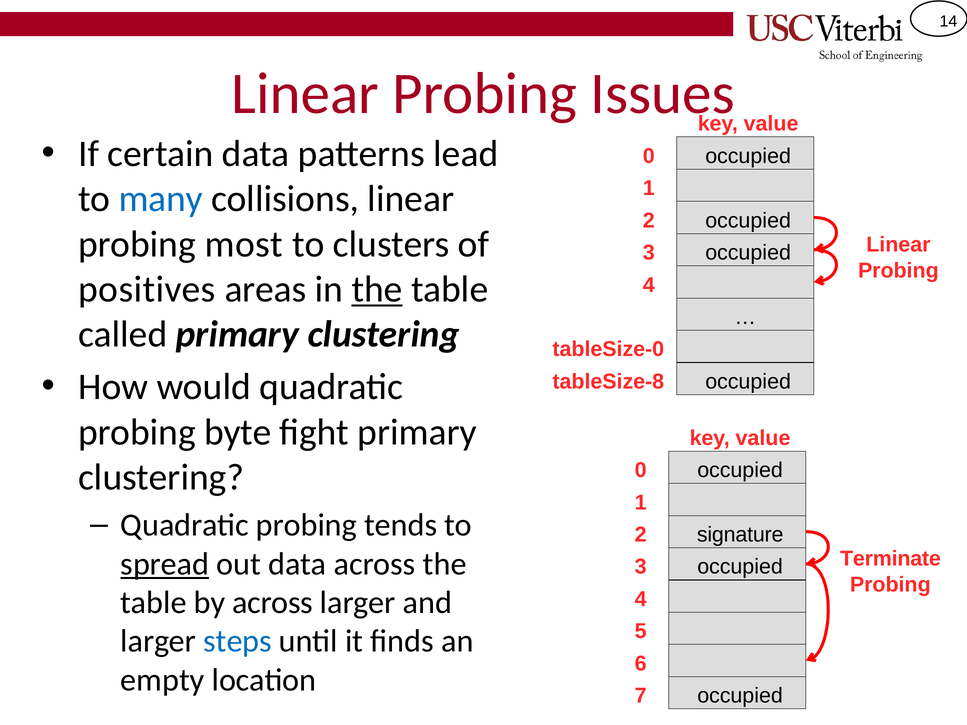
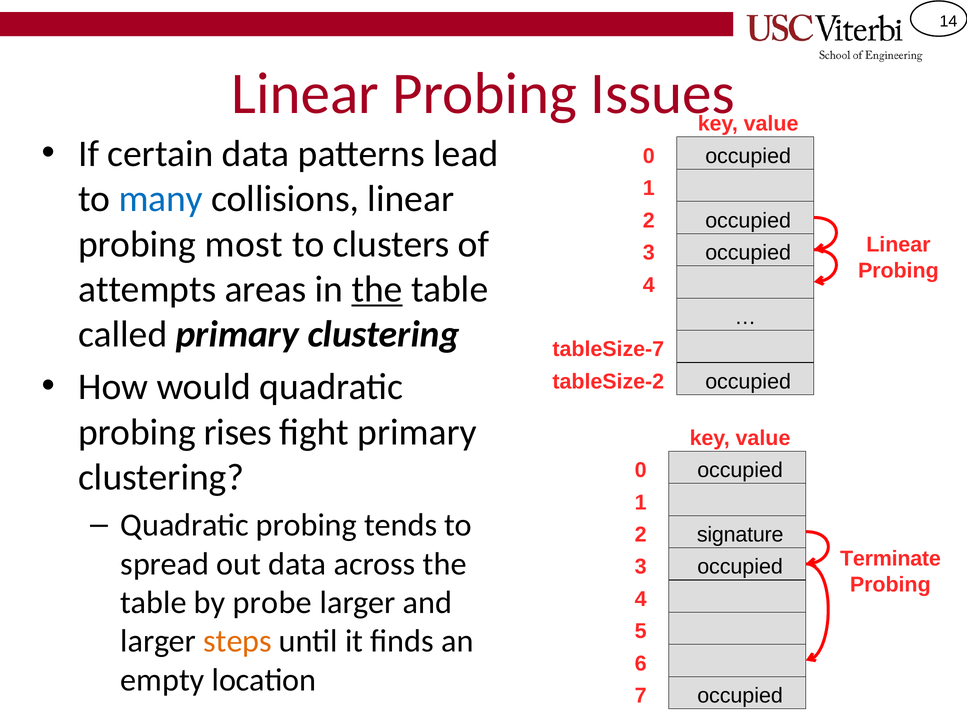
positives: positives -> attempts (147, 289)
tableSize-0: tableSize-0 -> tableSize-7 (608, 350)
tableSize-8: tableSize-8 -> tableSize-2 (608, 382)
byte: byte -> rises (238, 432)
spread underline: present -> none (165, 564)
by across: across -> probe (272, 603)
steps colour: blue -> orange (238, 642)
